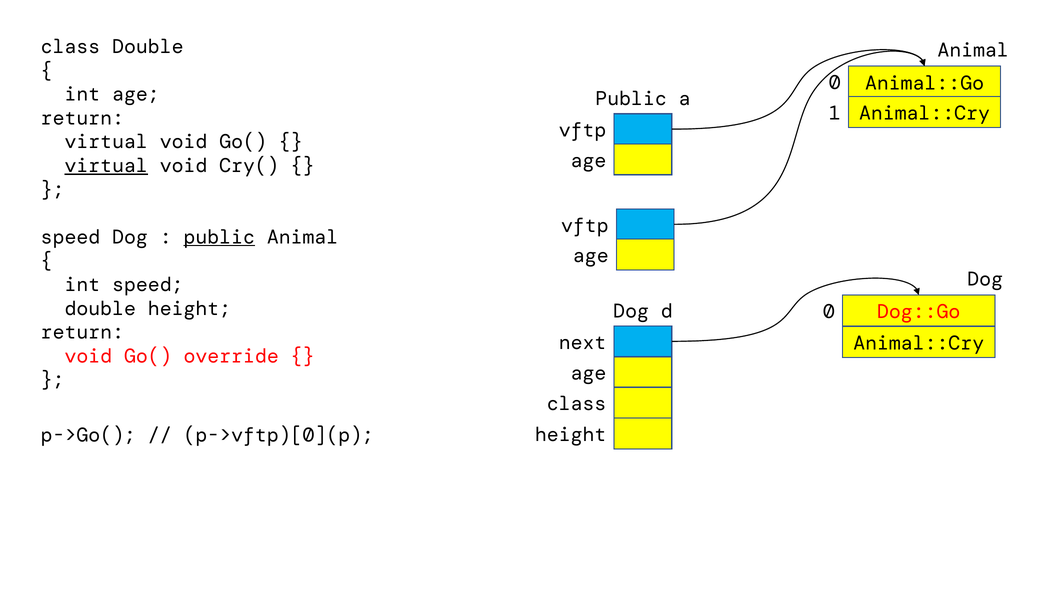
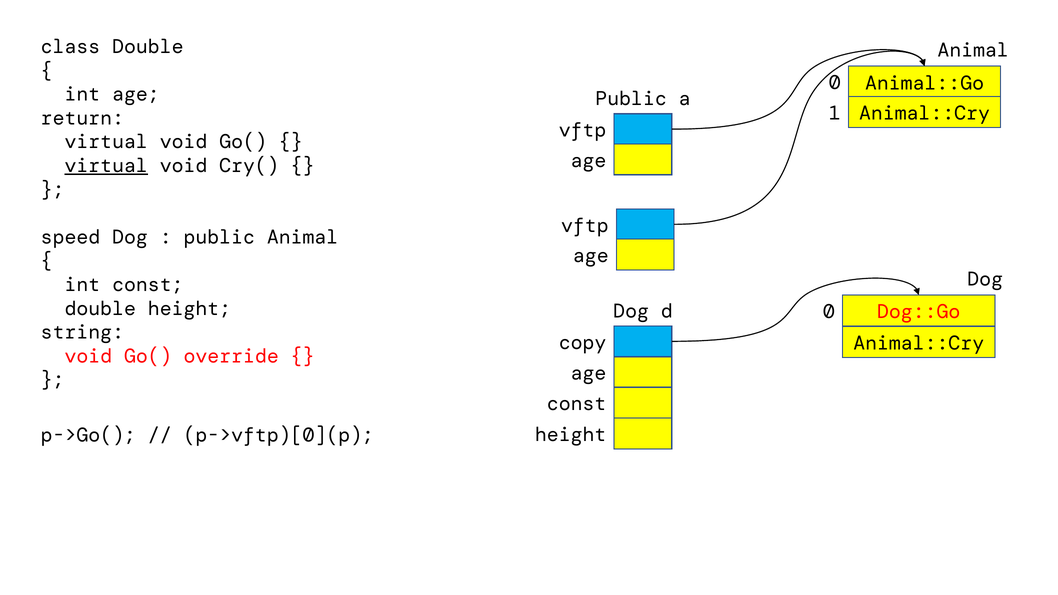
public underline: present -> none (219, 237)
int speed: speed -> const (148, 285)
return: return -> string (82, 332)
next: next -> copy (583, 343)
class: class -> const (577, 404)
